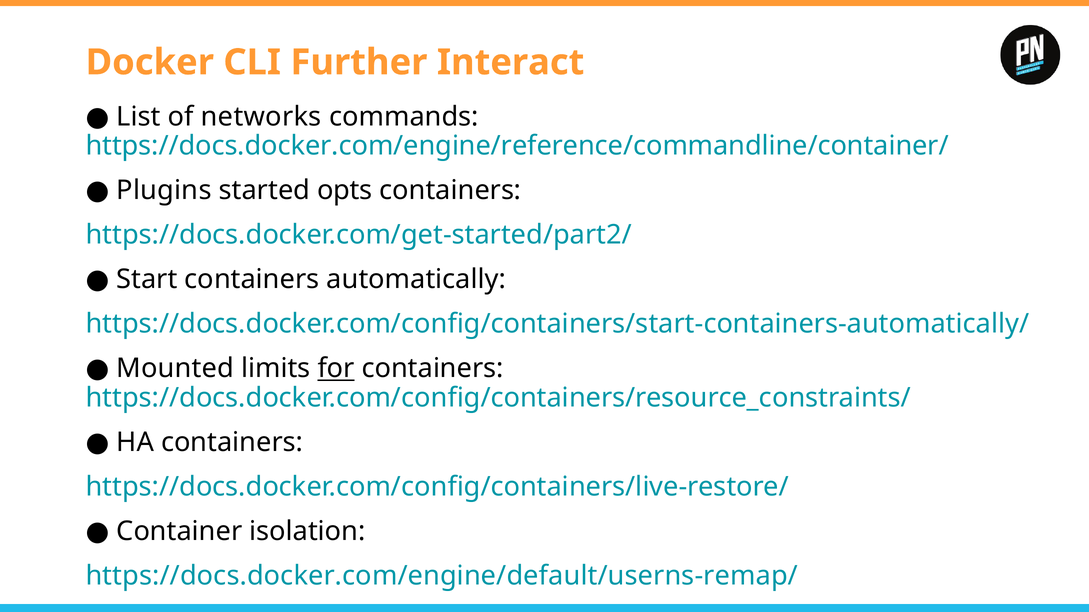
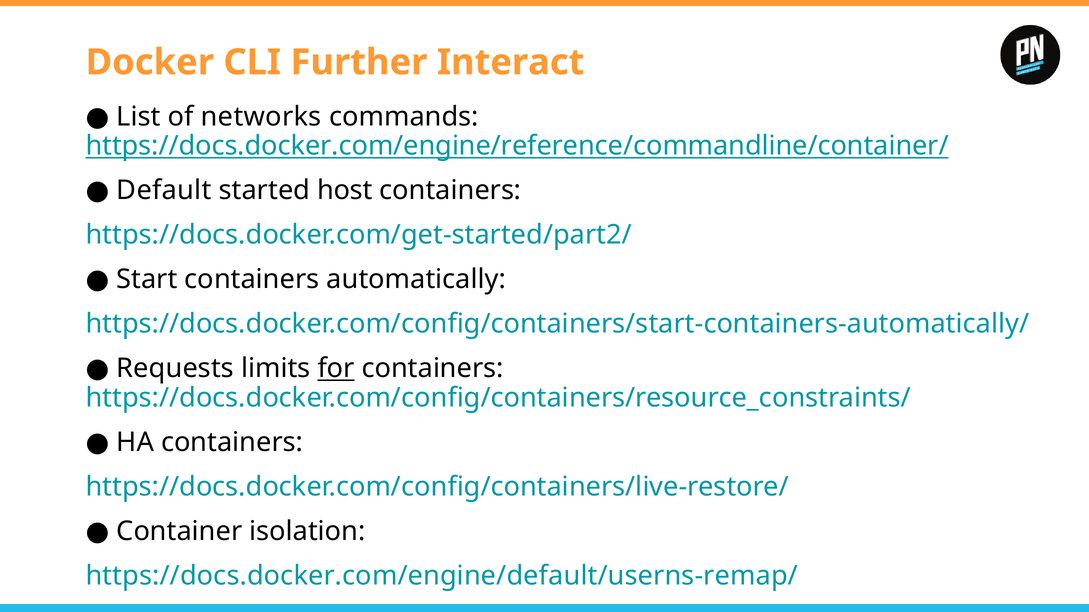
https://docs.docker.com/engine/reference/commandline/container/ underline: none -> present (517, 146)
Plugins: Plugins -> Default (164, 191)
opts: opts -> host (345, 191)
Mounted: Mounted -> Requests (175, 369)
